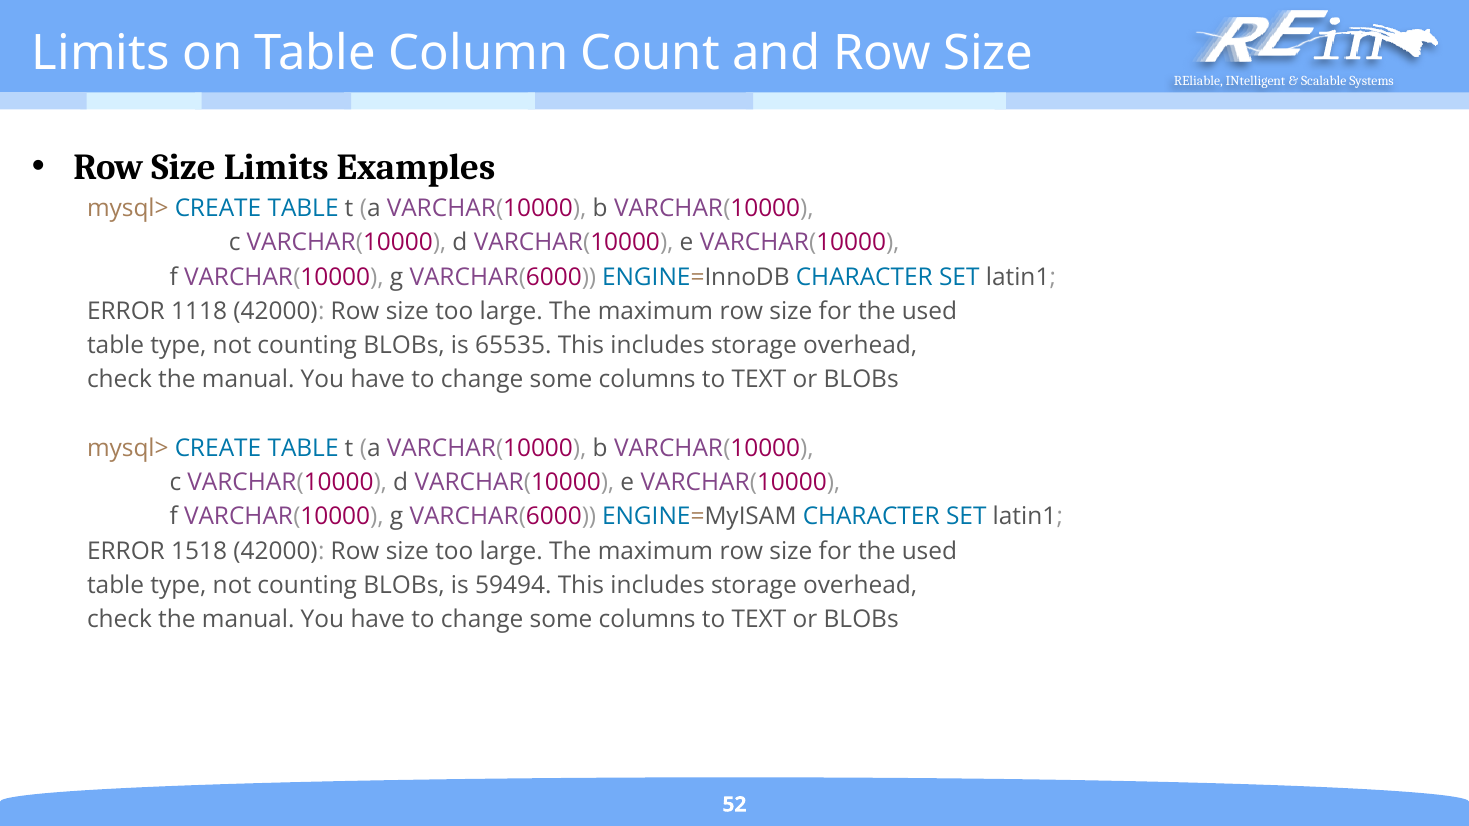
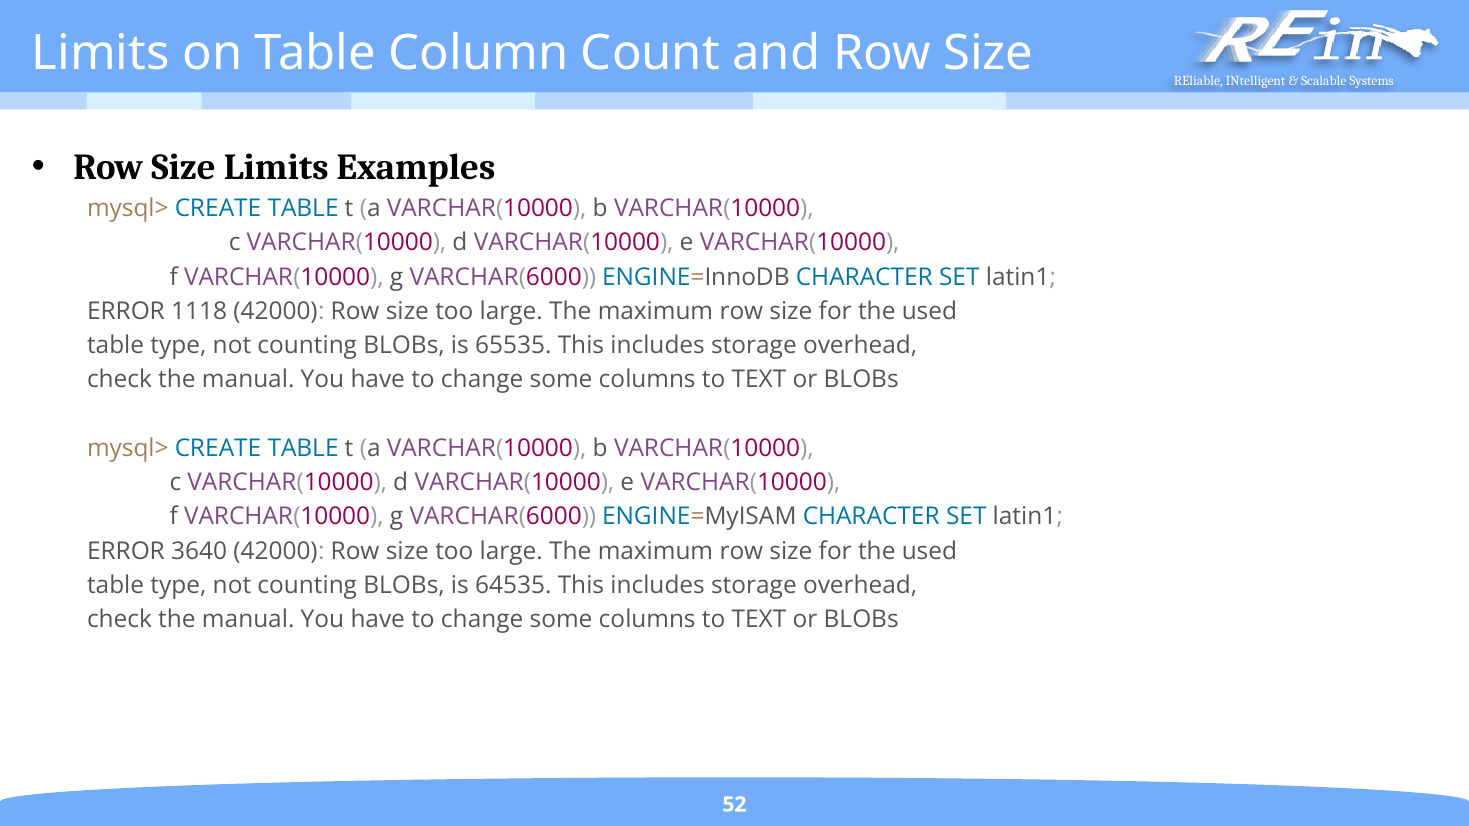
1518: 1518 -> 3640 (199, 551)
59494: 59494 -> 64535 (513, 586)
